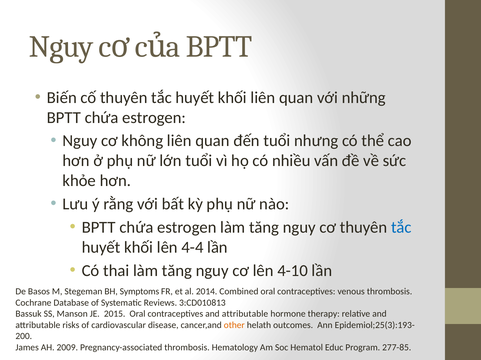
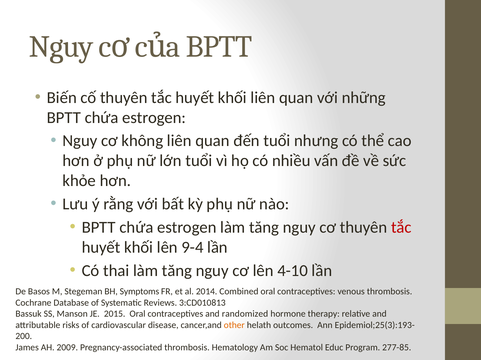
tắc colour: blue -> red (401, 228)
4-4: 4-4 -> 9-4 (193, 248)
contraceptives and attributable: attributable -> randomized (245, 314)
